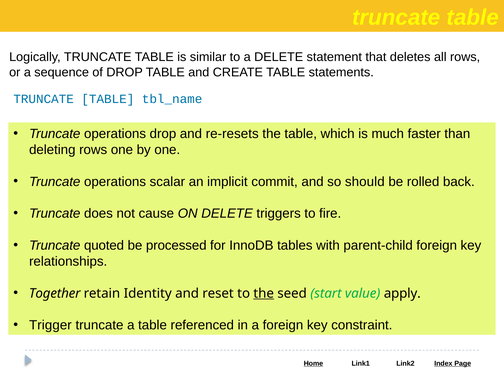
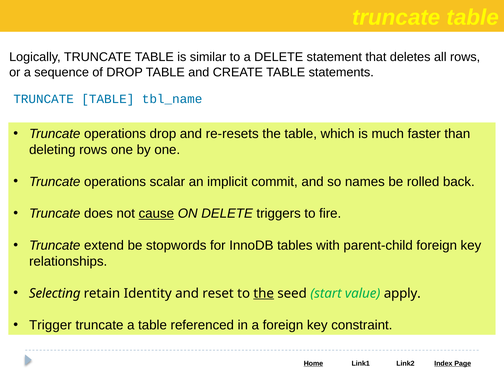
should: should -> names (365, 182)
cause underline: none -> present (156, 214)
quoted: quoted -> extend (104, 245)
processed: processed -> stopwords (176, 245)
Together: Together -> Selecting (55, 293)
